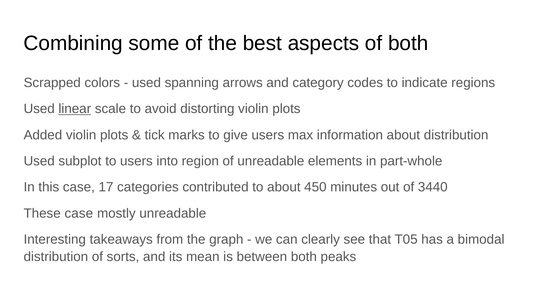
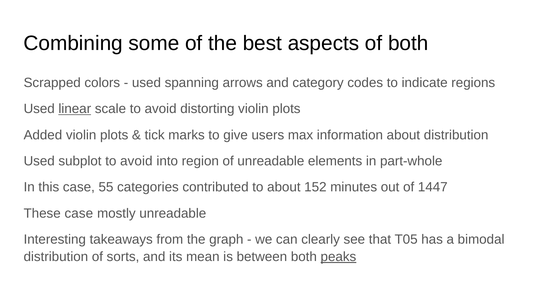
subplot to users: users -> avoid (136, 161)
17: 17 -> 55 (106, 187)
450: 450 -> 152 (315, 187)
3440: 3440 -> 1447 (433, 187)
peaks underline: none -> present (338, 257)
